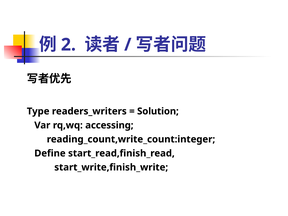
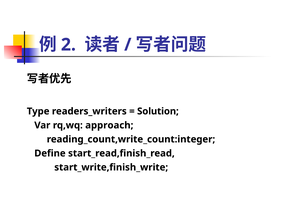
accessing: accessing -> approach (109, 125)
